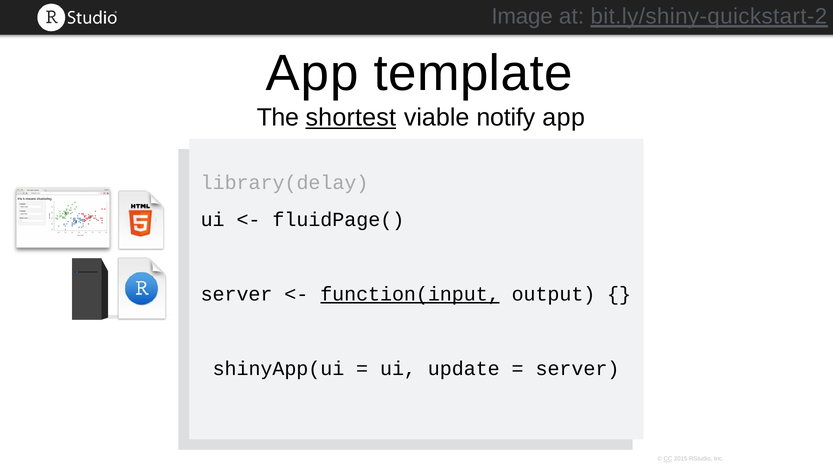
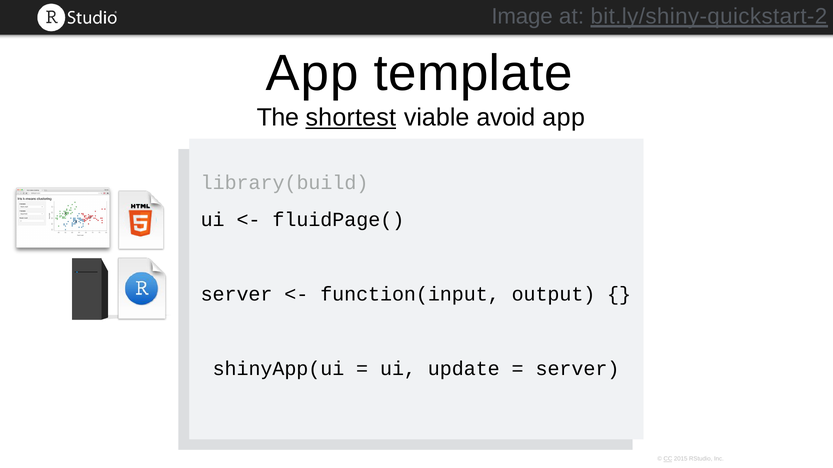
notify: notify -> avoid (506, 118)
library(delay: library(delay -> library(build (285, 183)
function(input underline: present -> none (410, 294)
